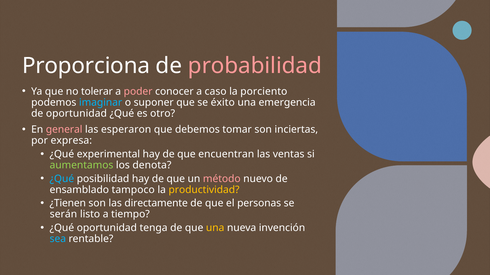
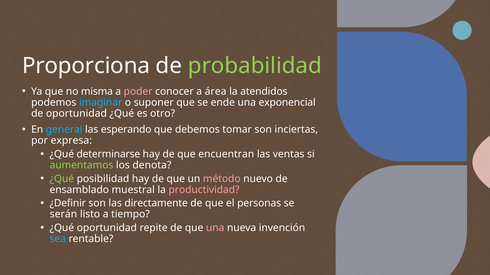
probabilidad colour: pink -> light green (255, 66)
tolerar: tolerar -> misma (97, 92)
caso: caso -> área (216, 92)
porciento: porciento -> atendidos (264, 92)
éxito: éxito -> ende (223, 103)
emergencia: emergencia -> exponencial (287, 103)
general colour: pink -> light blue (64, 130)
esperaron: esperaron -> esperando (126, 130)
experimental: experimental -> determinarse (108, 154)
¿Qué colour: light blue -> light green (62, 179)
tampoco: tampoco -> muestral (133, 190)
productividad colour: yellow -> pink (204, 190)
¿Tienen: ¿Tienen -> ¿Definir (68, 204)
tenga: tenga -> repite (154, 228)
una colour: yellow -> pink (215, 228)
